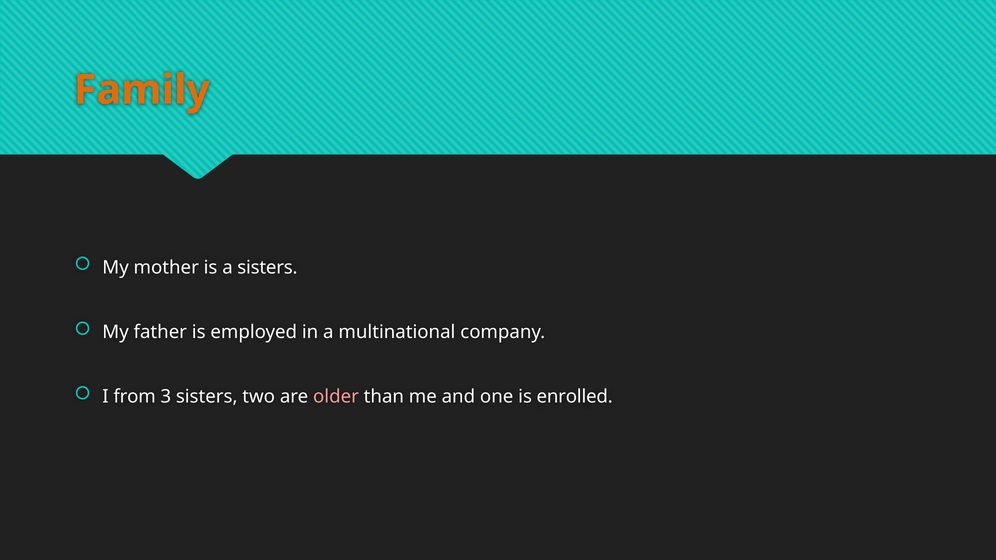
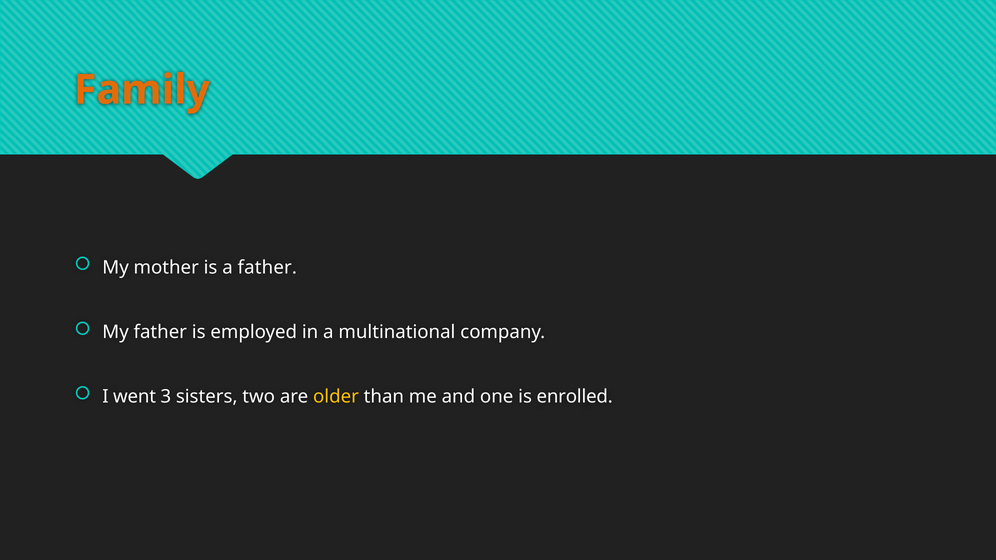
a sisters: sisters -> father (267, 267)
from: from -> went (135, 397)
older colour: pink -> yellow (336, 397)
